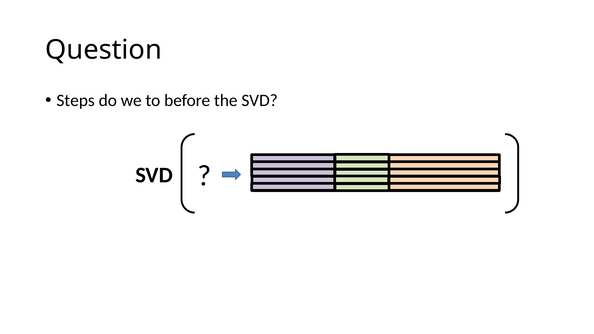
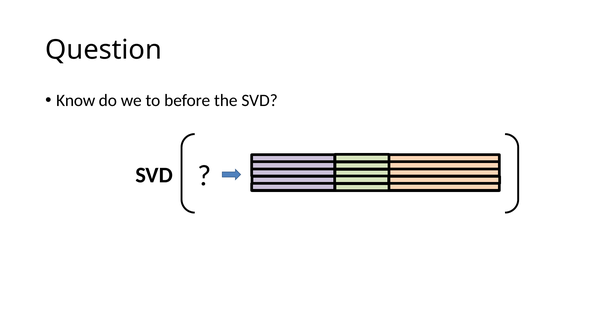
Steps: Steps -> Know (76, 100)
